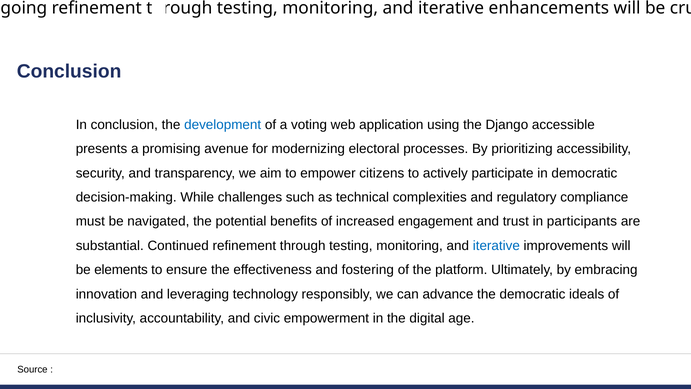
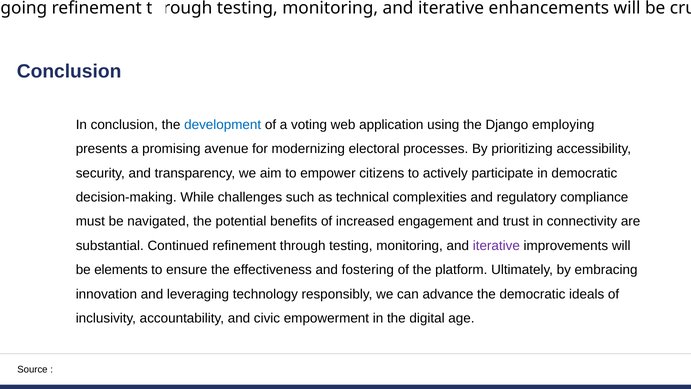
Django accessible: accessible -> employing (563, 125)
participants: participants -> connectivity (582, 221)
iterative colour: blue -> purple (496, 246)
